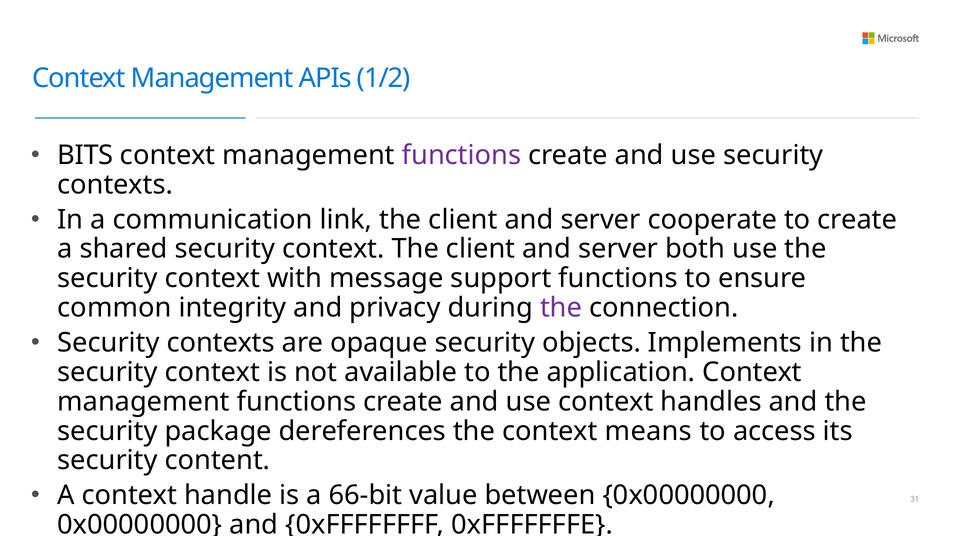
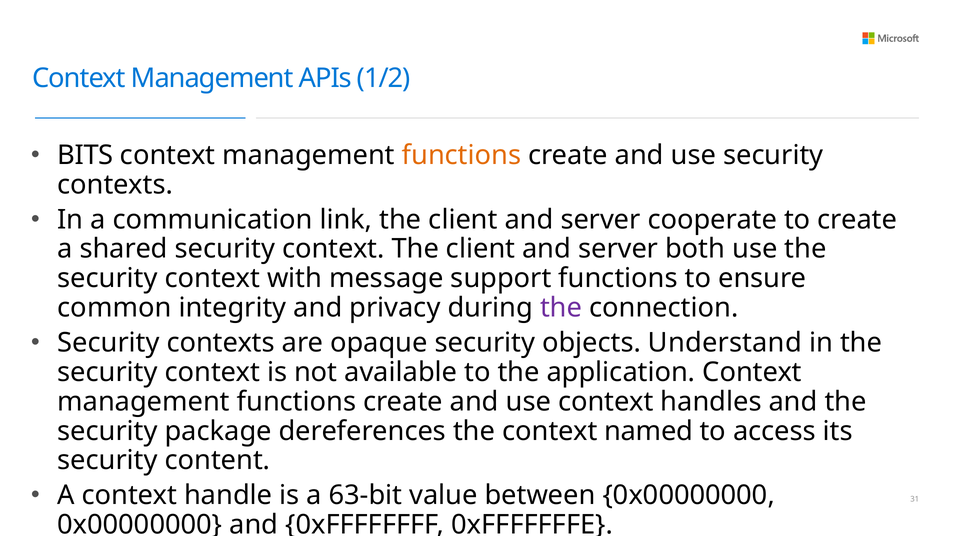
functions colour: purple -> orange (462, 155)
Implements: Implements -> Understand (725, 343)
means: means -> named (649, 431)
66-bit: 66-bit -> 63-bit (365, 496)
